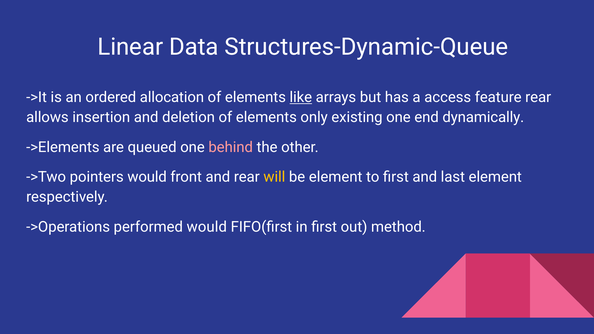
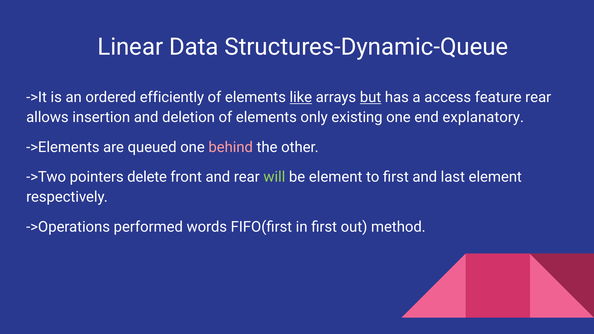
allocation: allocation -> efficiently (172, 97)
but underline: none -> present (371, 97)
dynamically: dynamically -> explanatory (483, 117)
pointers would: would -> delete (147, 177)
will colour: yellow -> light green (274, 177)
performed would: would -> words (207, 227)
